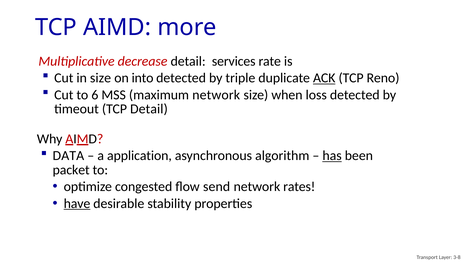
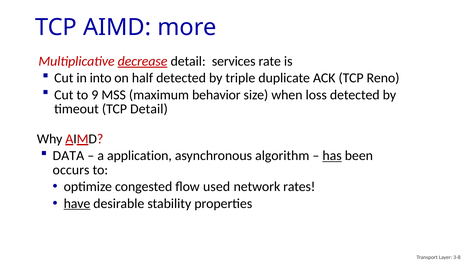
decrease underline: none -> present (143, 61)
in size: size -> into (101, 78)
into: into -> half (142, 78)
ACK underline: present -> none (324, 78)
6: 6 -> 9 (95, 95)
maximum network: network -> behavior (216, 95)
packet: packet -> occurs (71, 170)
send: send -> used (217, 187)
